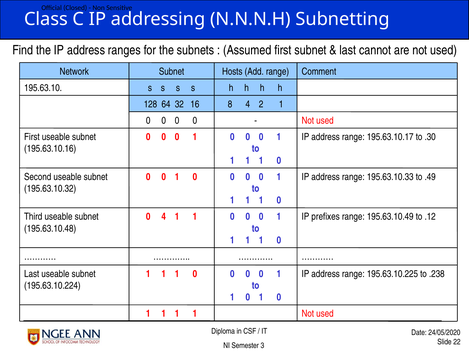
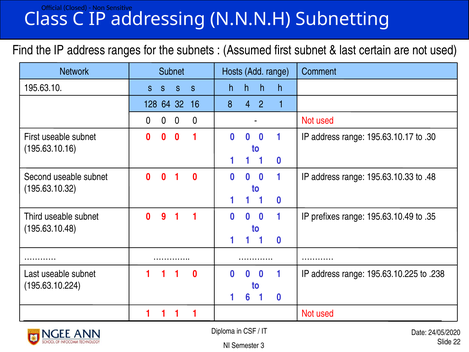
cannot: cannot -> certain (375, 50)
.49: .49 -> .48 (430, 177)
.12: .12 -> .35 (430, 217)
0 4: 4 -> 9 (164, 217)
0: 0 -> 6 (248, 297)
